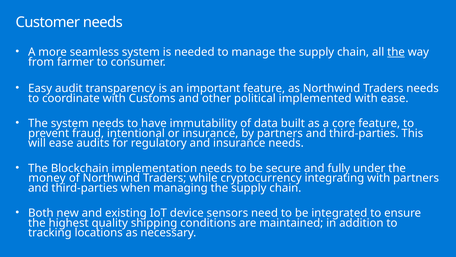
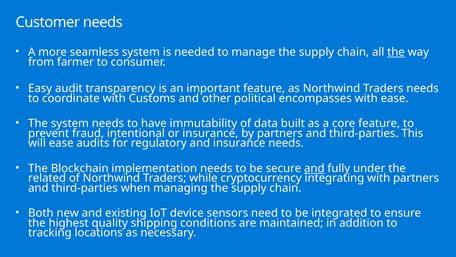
implemented: implemented -> encompasses (315, 98)
and underline: none -> present (314, 168)
money: money -> related (47, 178)
